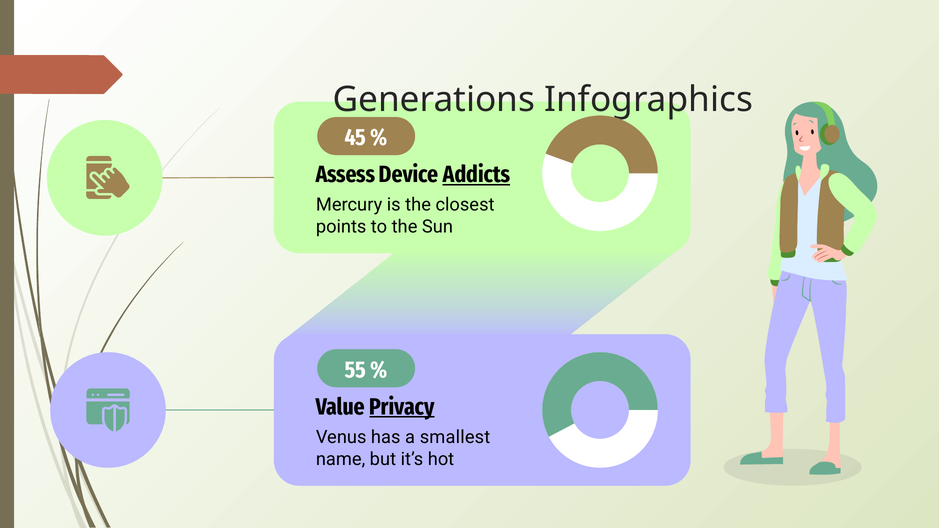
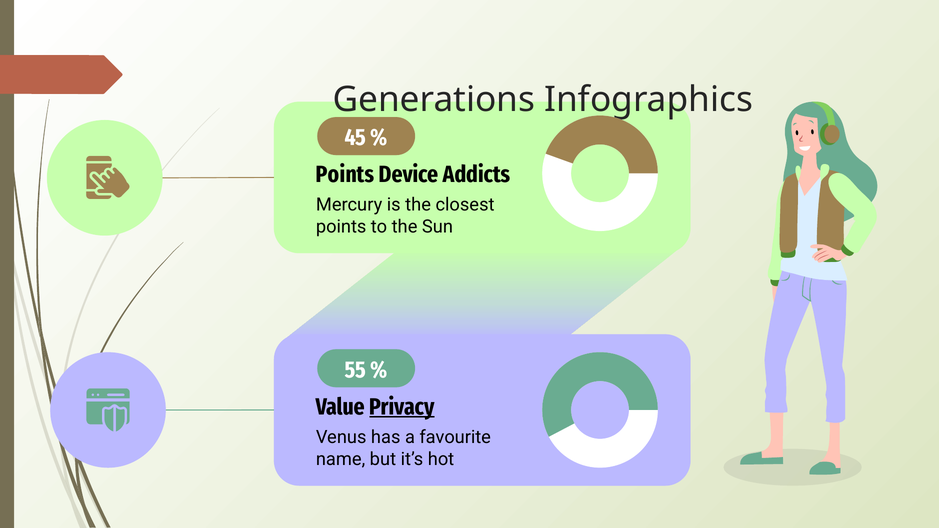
Assess: Assess -> Points (345, 175)
Addicts underline: present -> none (476, 175)
smallest: smallest -> favourite (455, 437)
